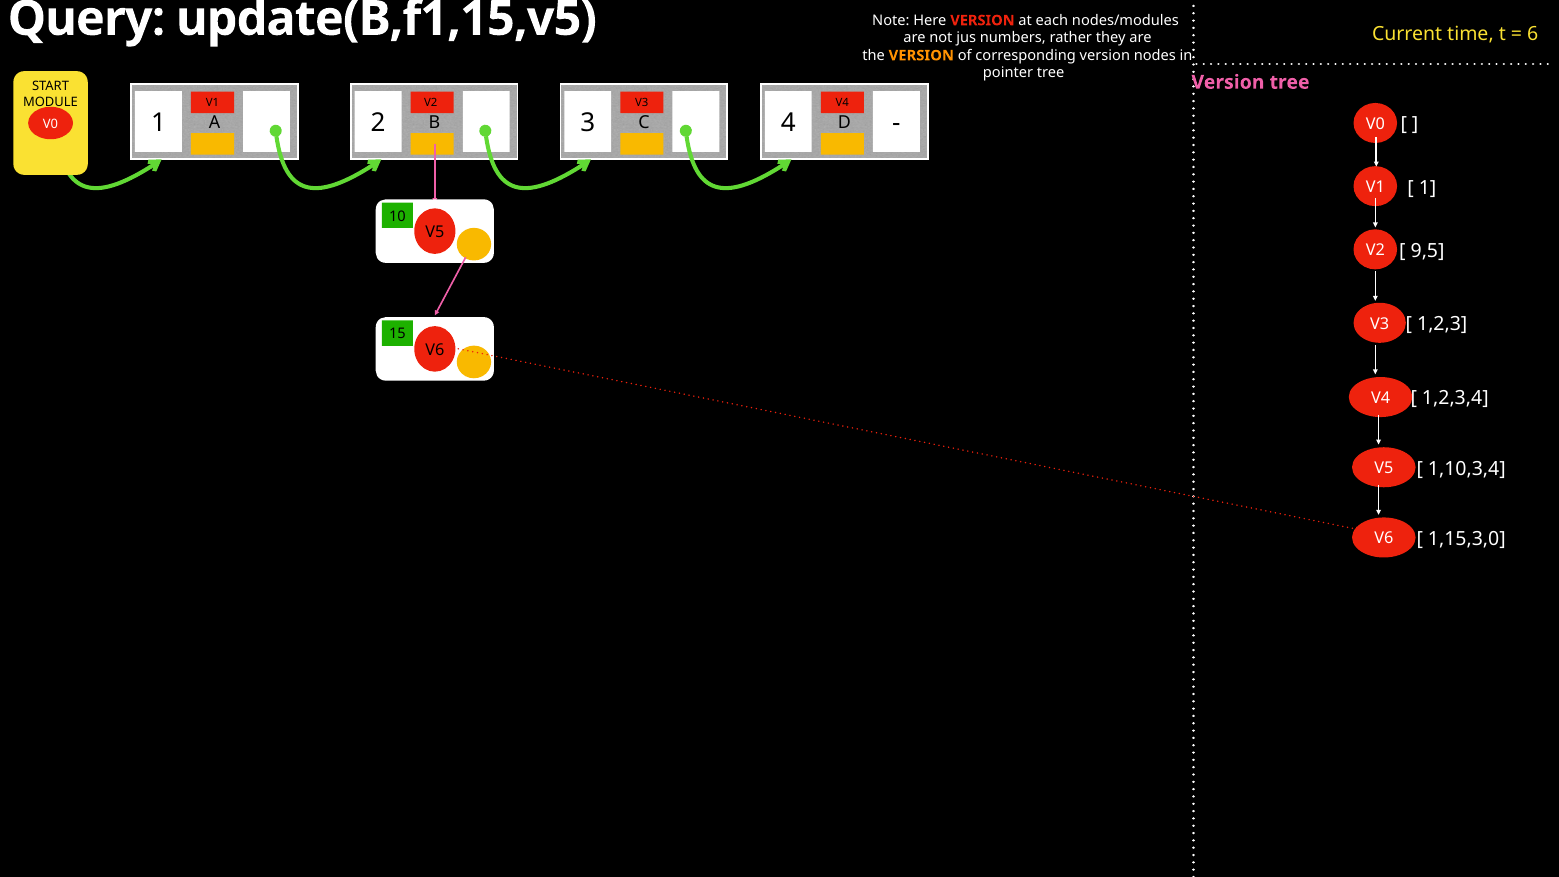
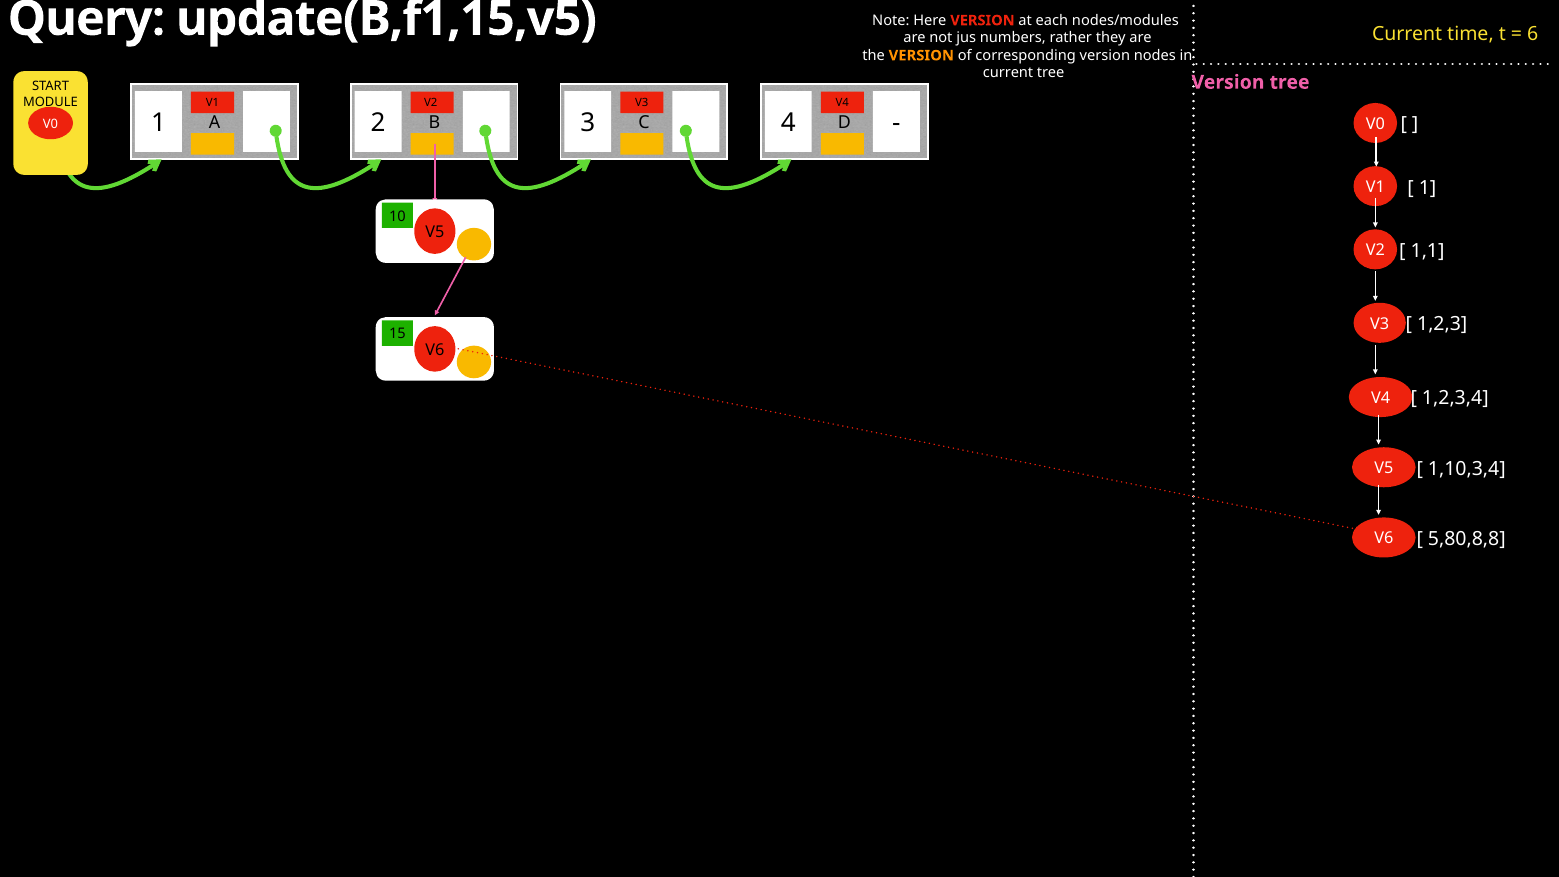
pointer: pointer -> current (1008, 73)
9,5: 9,5 -> 1,1 (1428, 251)
1,15,3,0: 1,15,3,0 -> 5,80,8,8 (1467, 539)
